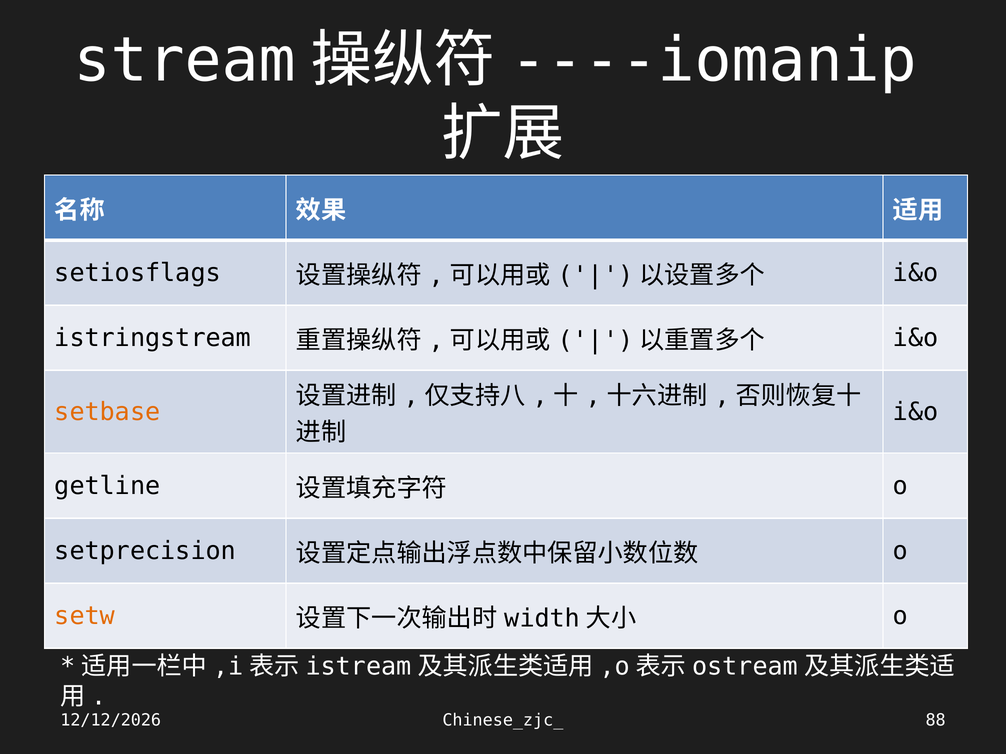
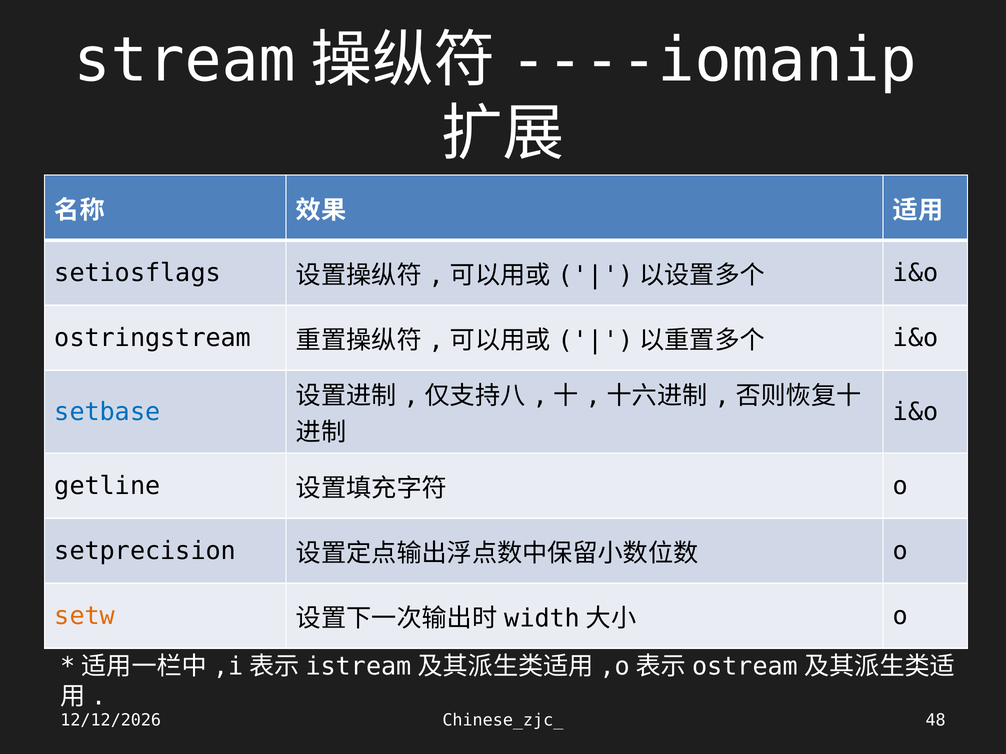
istringstream: istringstream -> ostringstream (153, 338)
setbase colour: orange -> blue (107, 412)
88: 88 -> 48 (936, 721)
